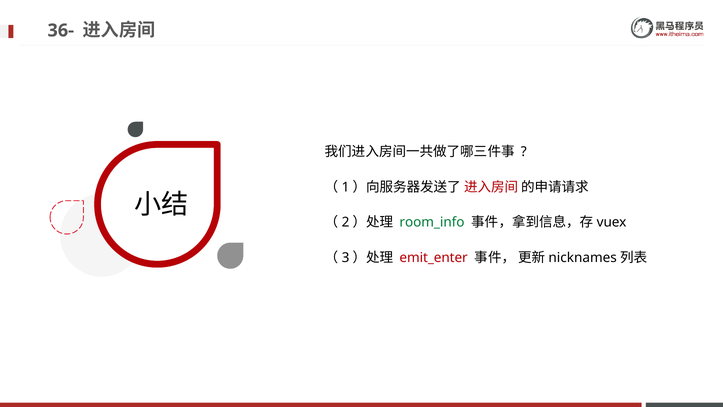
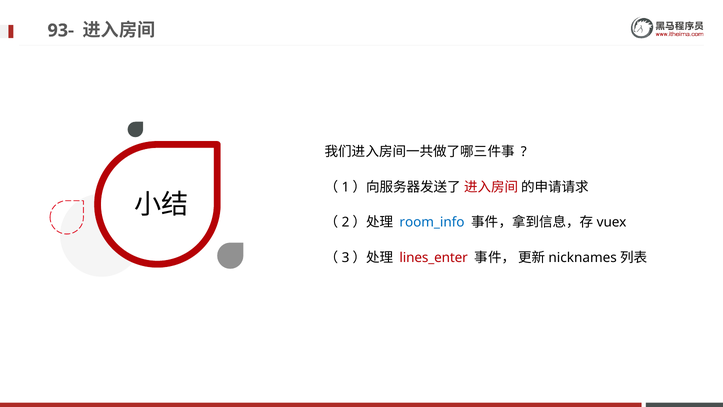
36-: 36- -> 93- (61, 30)
room_info colour: green -> blue (432, 222)
emit_enter: emit_enter -> lines_enter (434, 258)
